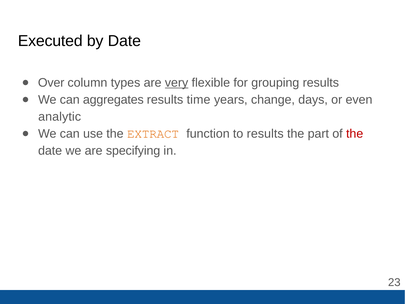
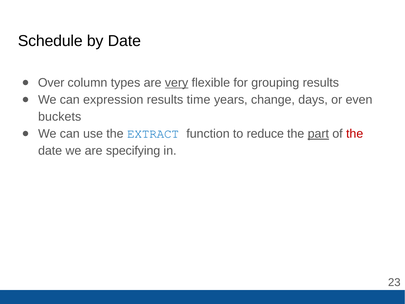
Executed: Executed -> Schedule (50, 41)
aggregates: aggregates -> expression (113, 100)
analytic: analytic -> buckets (60, 117)
EXTRACT colour: orange -> blue (153, 134)
to results: results -> reduce (265, 134)
part underline: none -> present (318, 134)
